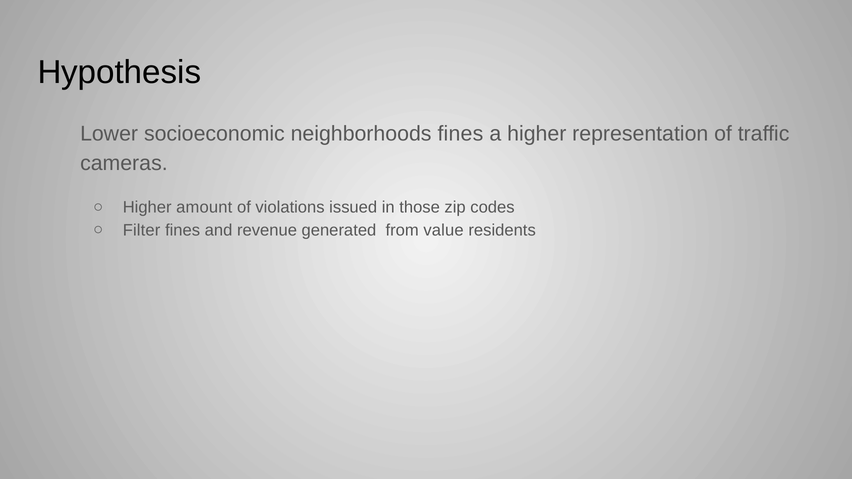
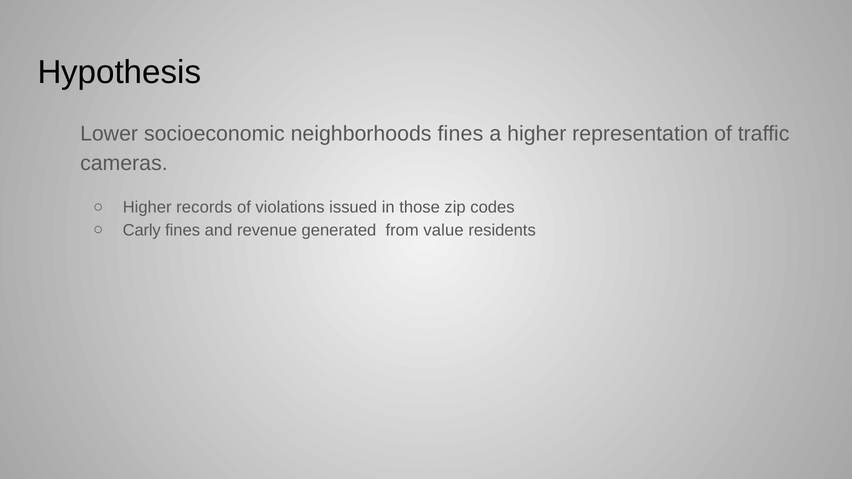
amount: amount -> records (204, 208)
Filter: Filter -> Carly (142, 230)
